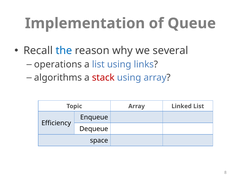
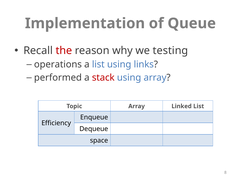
the colour: blue -> red (64, 51)
several: several -> testing (170, 51)
algorithms: algorithms -> performed (58, 78)
